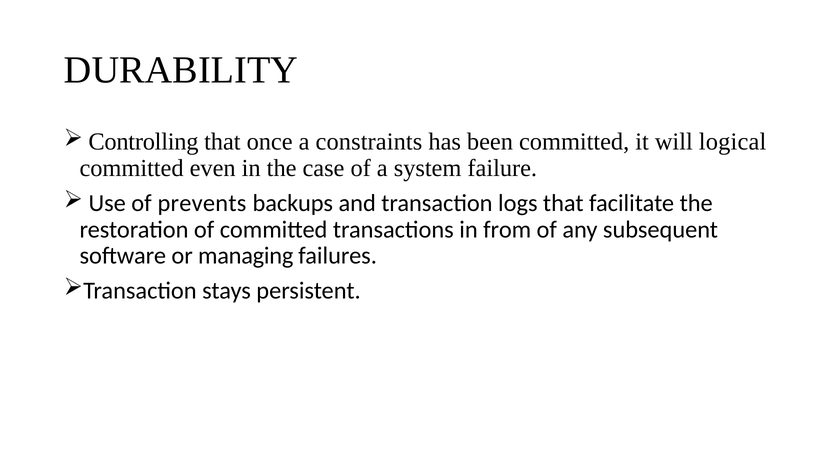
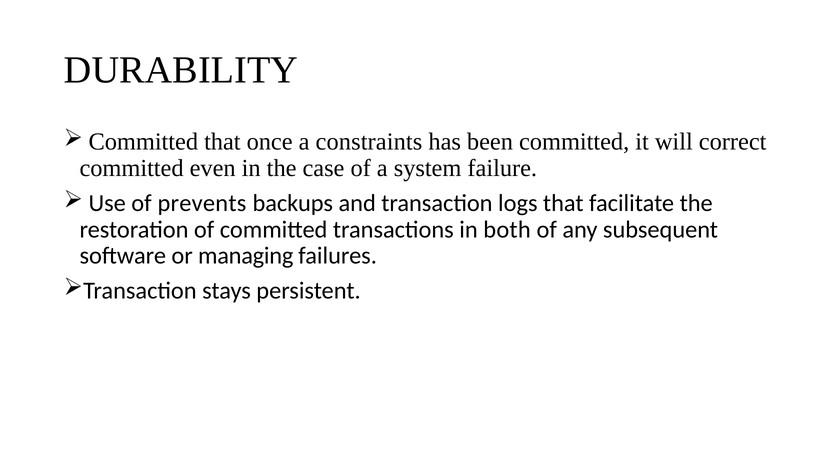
Controlling: Controlling -> Committed (143, 142)
logical: logical -> correct (733, 142)
from: from -> both (507, 229)
